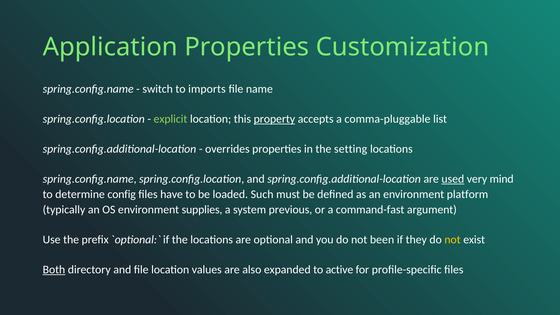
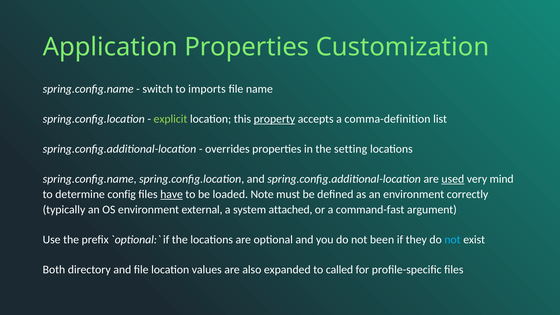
comma-pluggable: comma-pluggable -> comma-definition (387, 119)
have underline: none -> present (172, 194)
Such: Such -> Note (262, 194)
platform: platform -> correctly (468, 194)
supplies: supplies -> external (202, 210)
previous: previous -> attached (291, 210)
not colour: yellow -> light blue (453, 240)
Both underline: present -> none (54, 270)
active: active -> called (339, 270)
